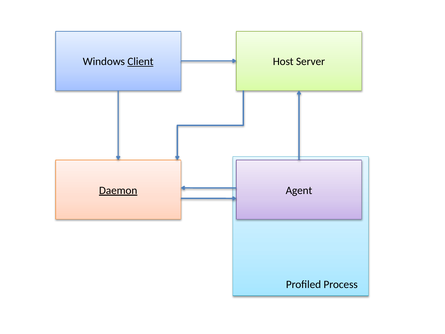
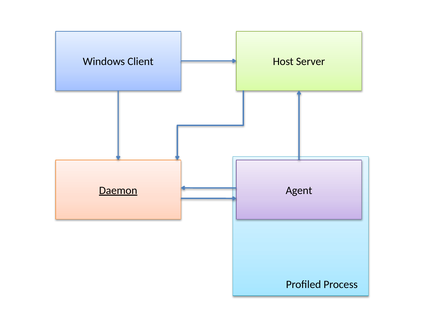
Client underline: present -> none (140, 62)
